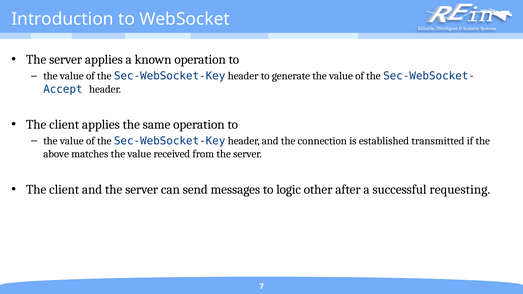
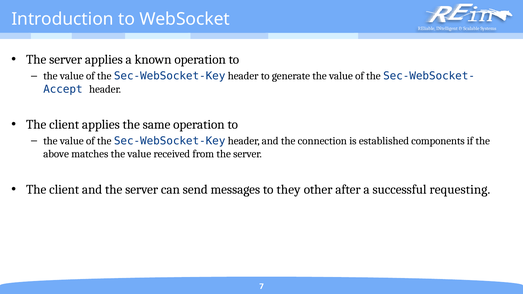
transmitted: transmitted -> components (438, 141)
logic: logic -> they (288, 190)
